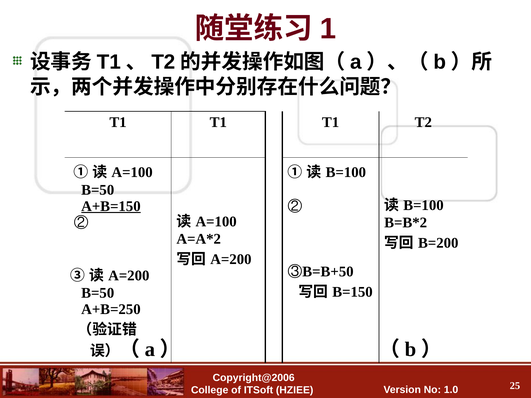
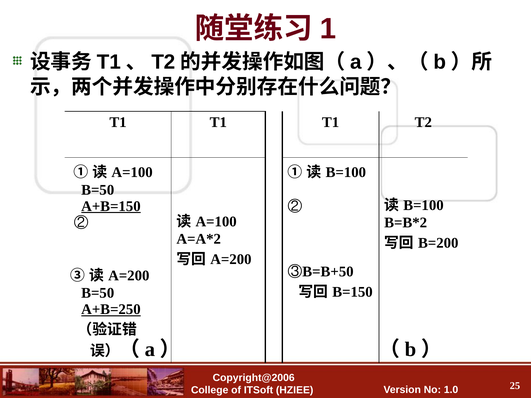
A+B=250 underline: none -> present (111, 310)
